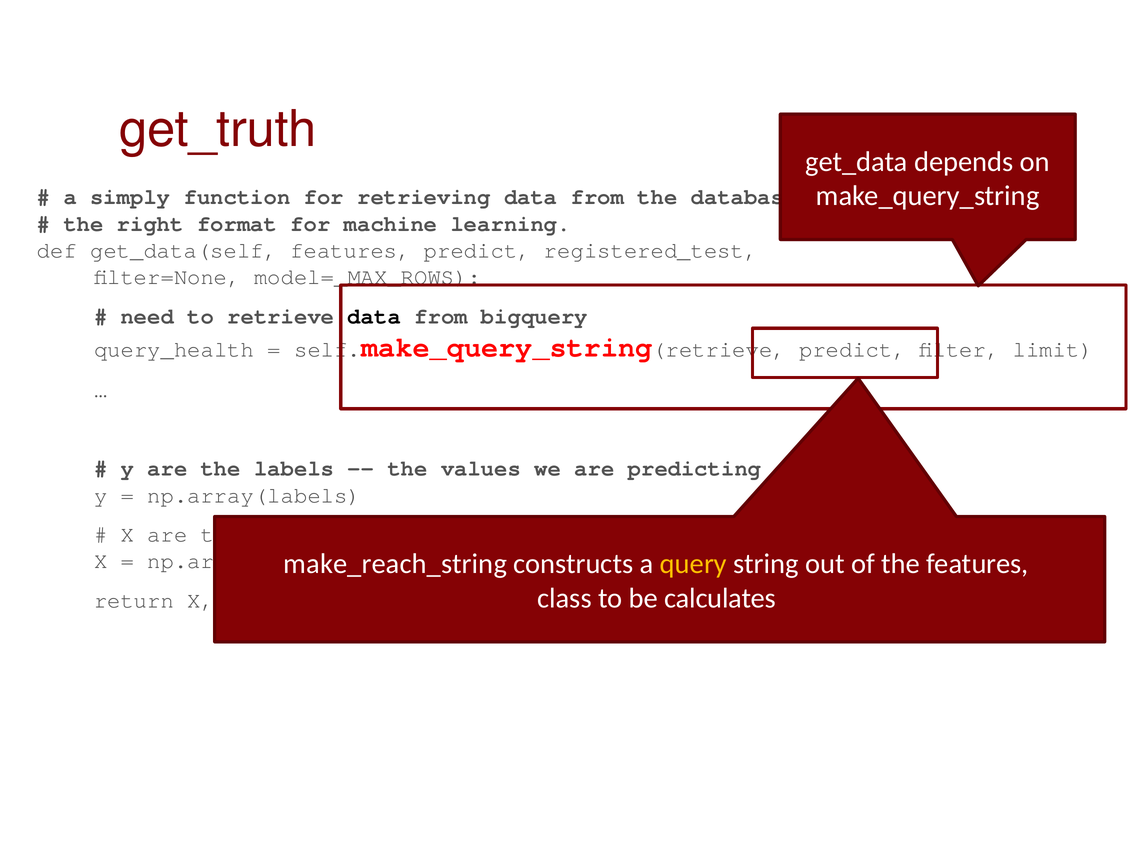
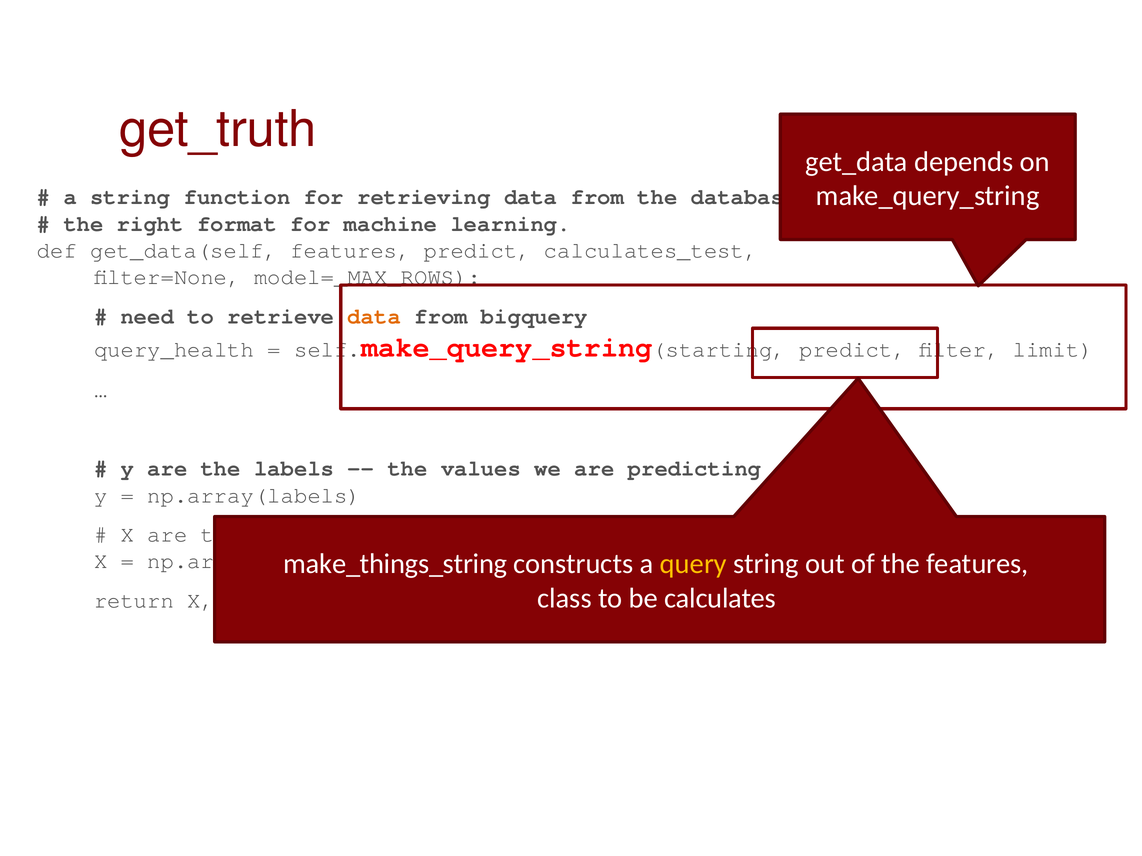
a simply: simply -> string (130, 197)
registered_test: registered_test -> calculates_test (651, 251)
data colour: black -> orange (374, 317)
make_query_string retrieve: retrieve -> starting (719, 350)
make_reach_string: make_reach_string -> make_things_string (395, 564)
